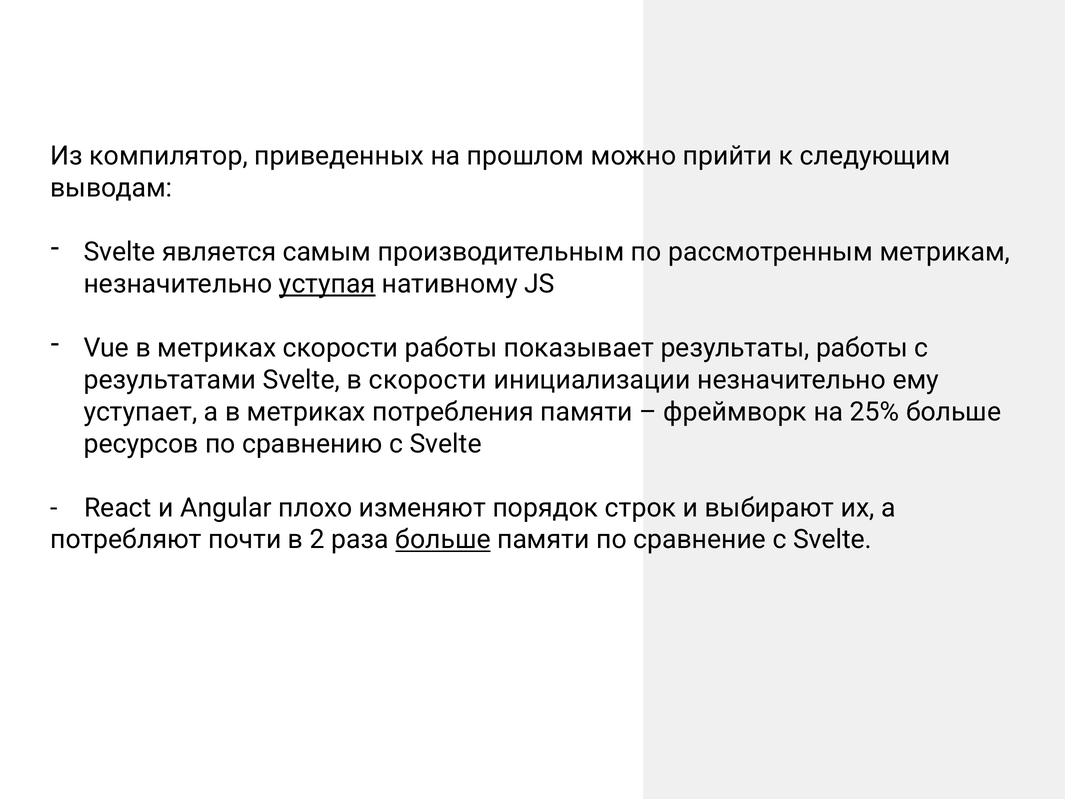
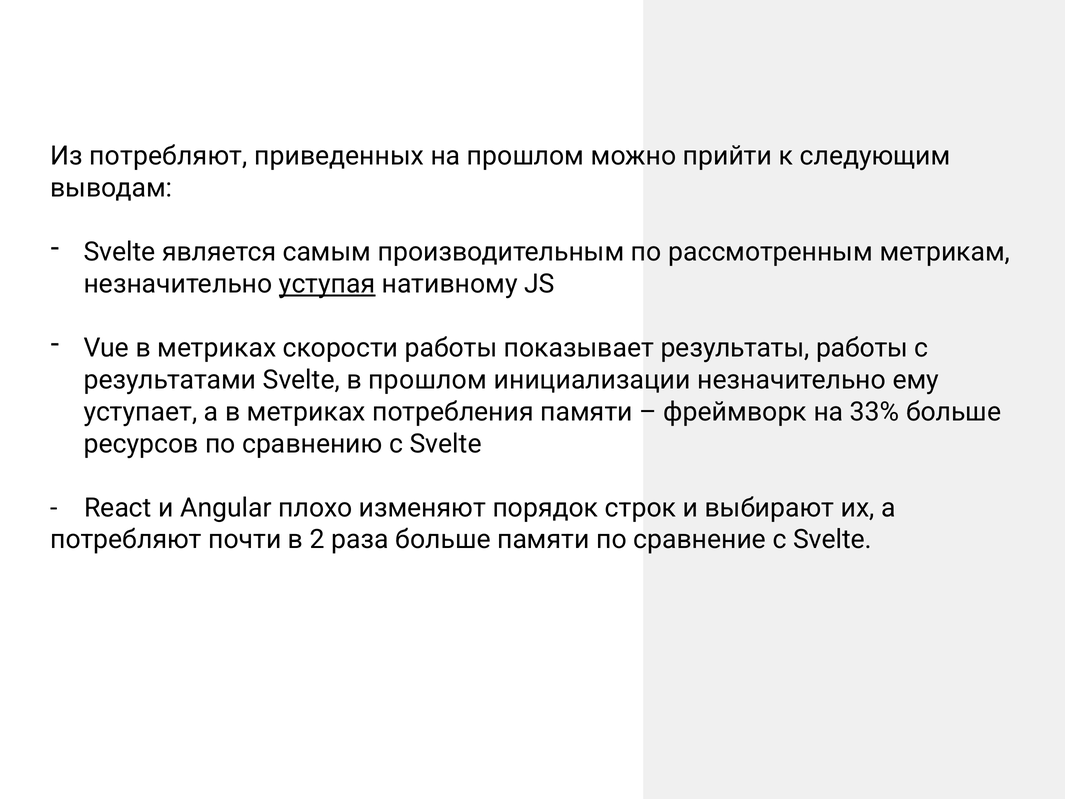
Из компилятор: компилятор -> потребляют (169, 156)
в скорости: скорости -> прошлом (428, 380)
25%: 25% -> 33% (875, 412)
больше underline: present -> none (443, 540)
